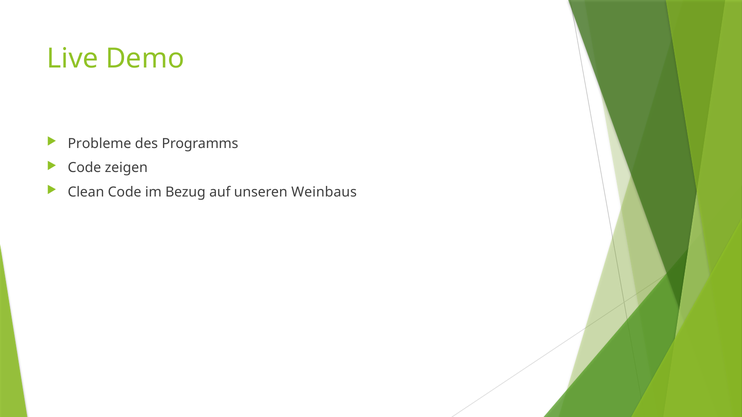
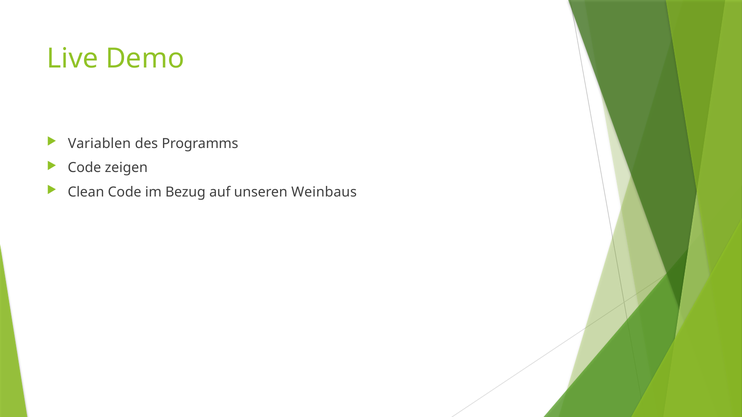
Probleme: Probleme -> Variablen (99, 144)
